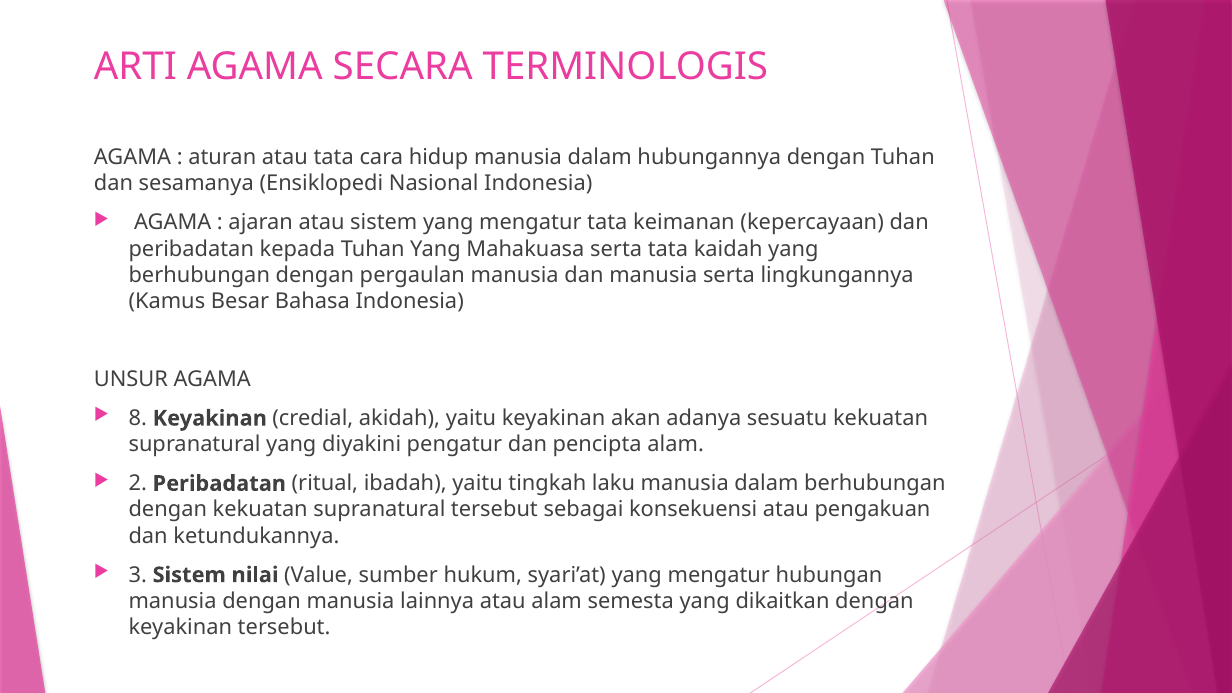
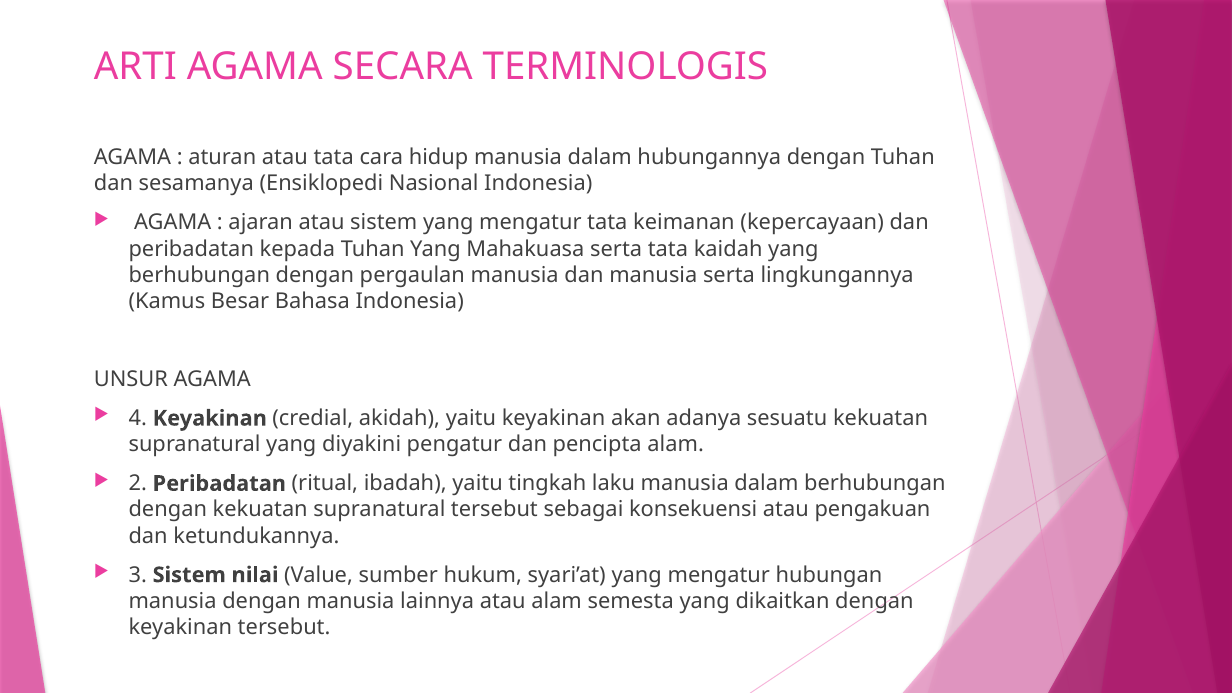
8: 8 -> 4 (138, 418)
